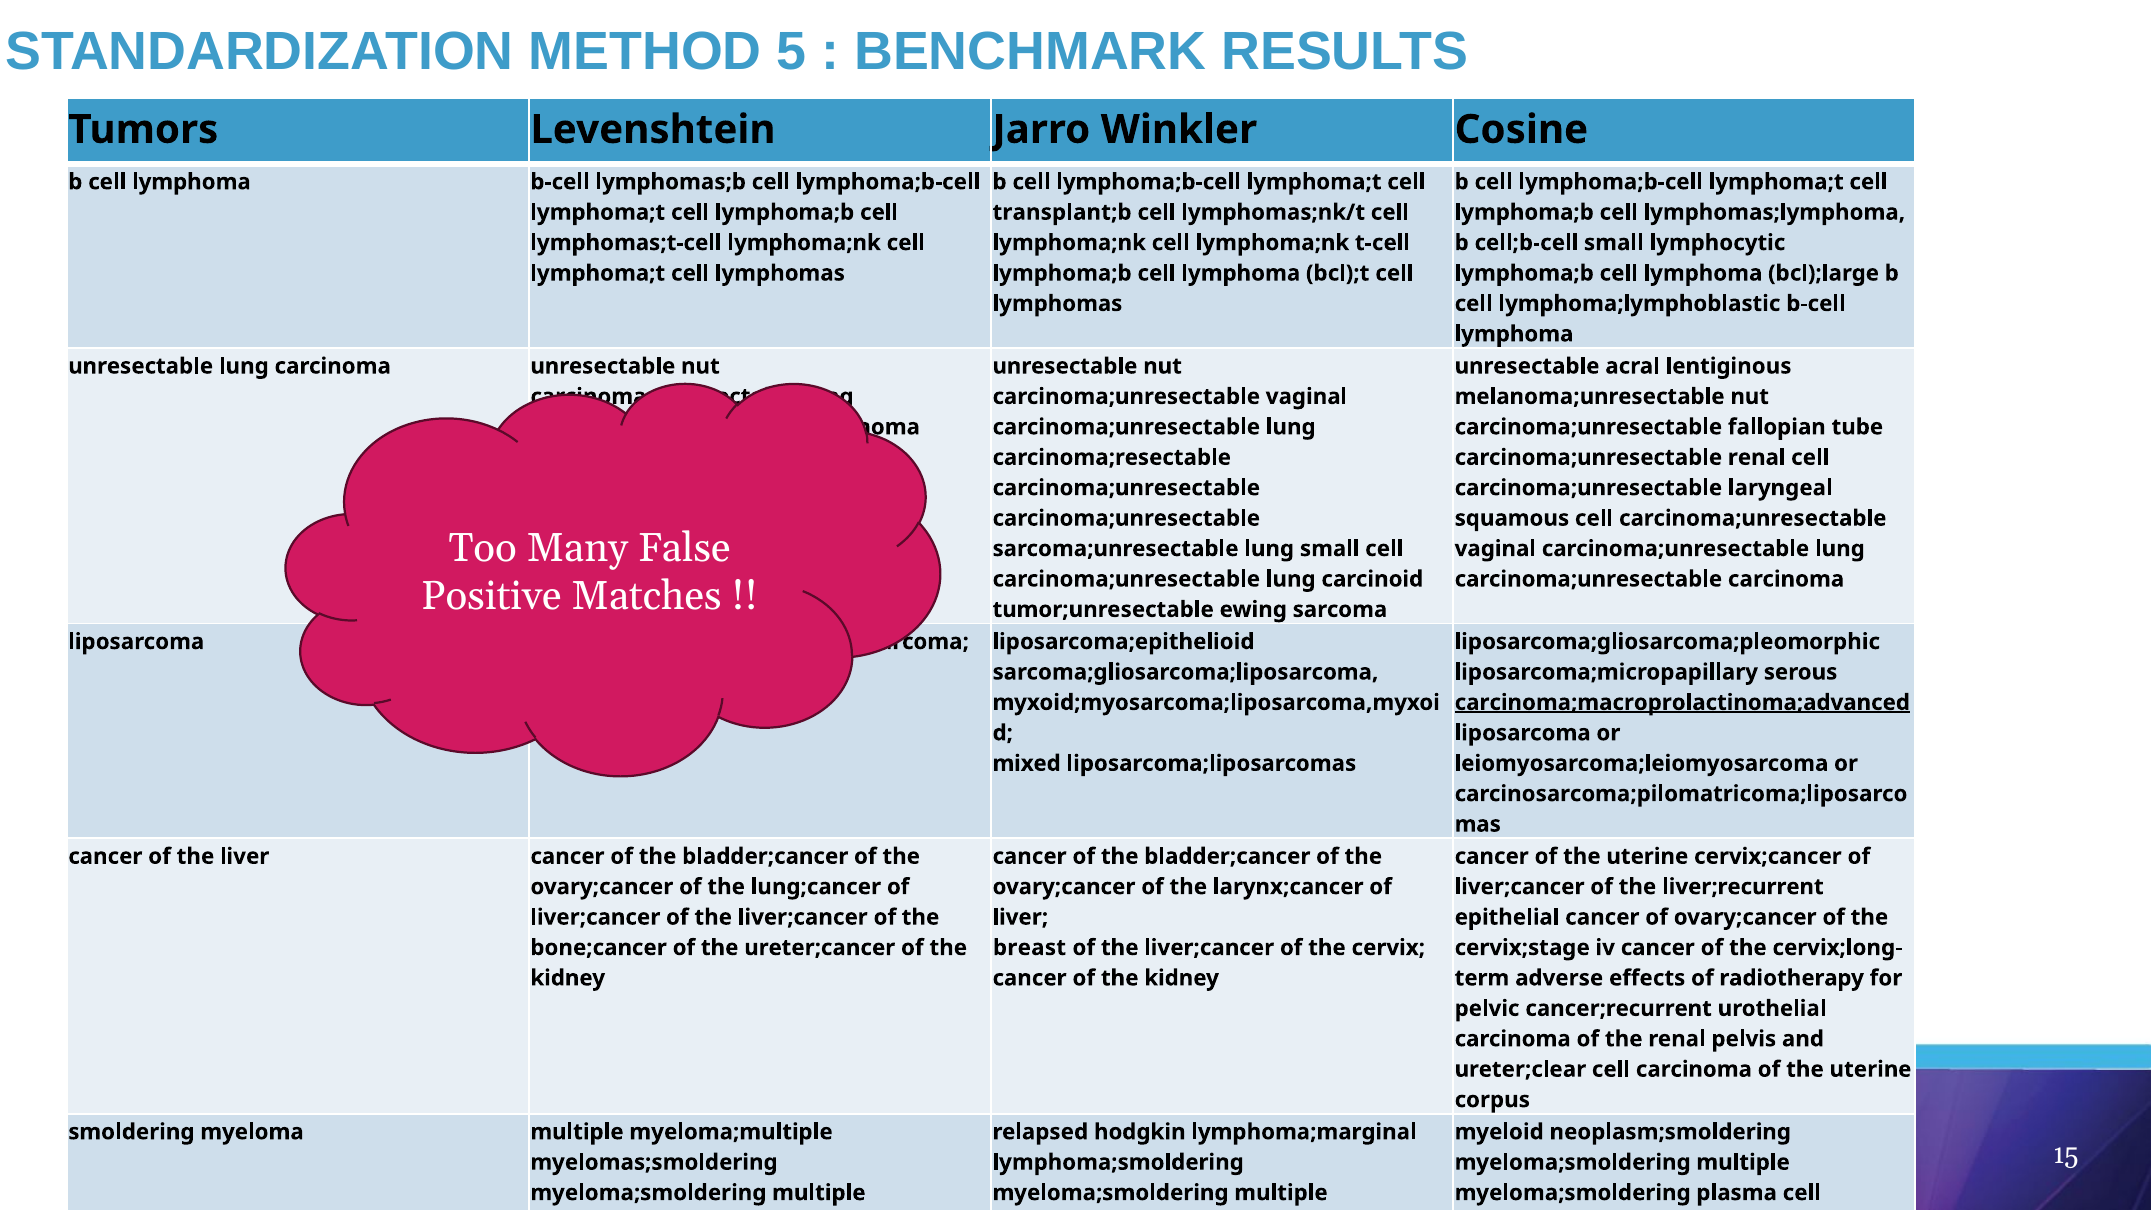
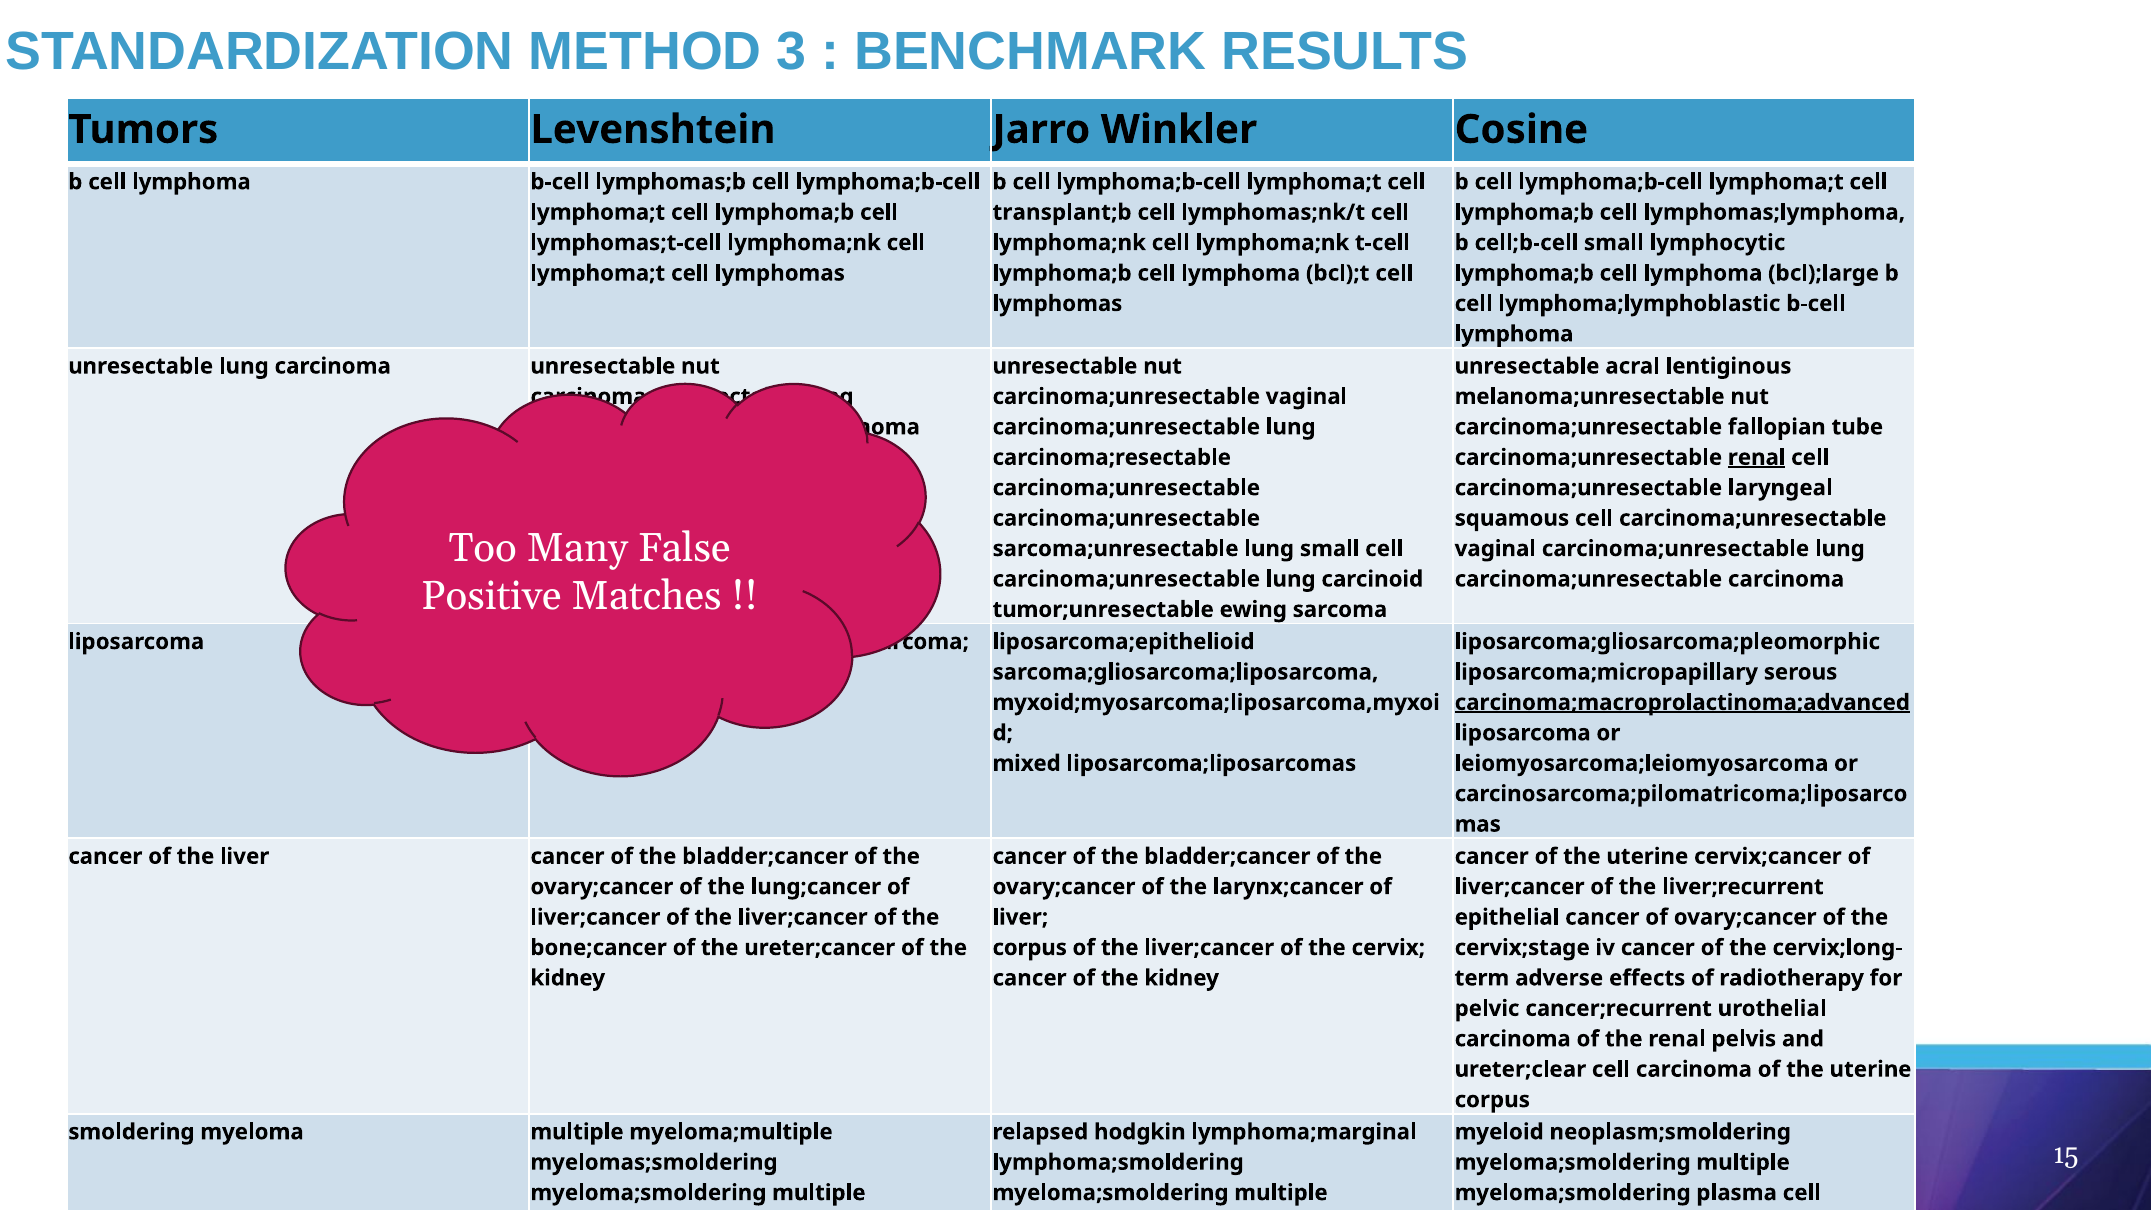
5: 5 -> 3 (792, 51)
renal underline: none -> present (1757, 457)
breast: breast -> corpus (1030, 948)
